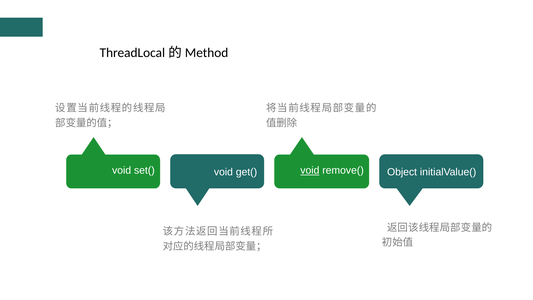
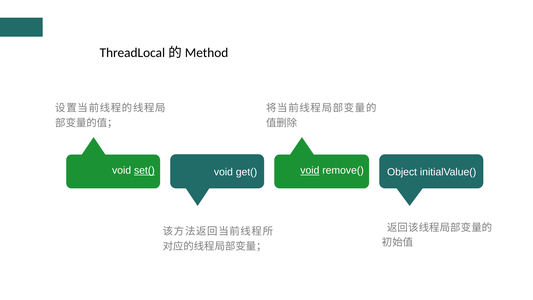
set( underline: none -> present (144, 170)
